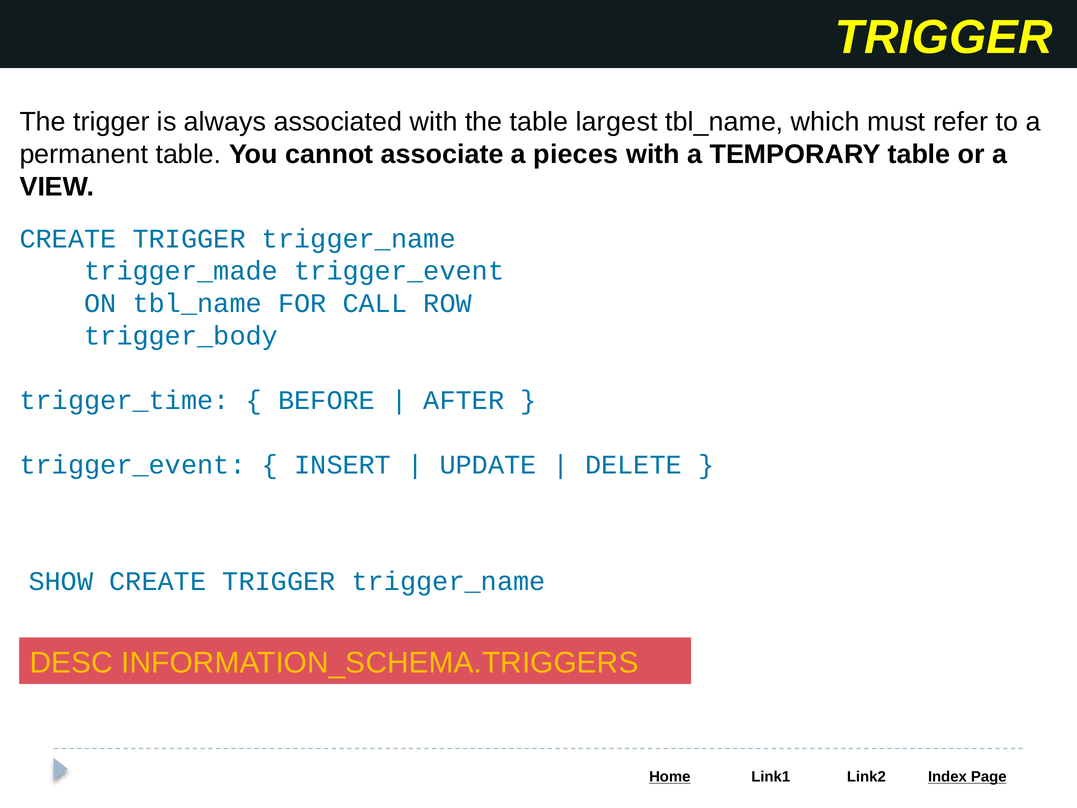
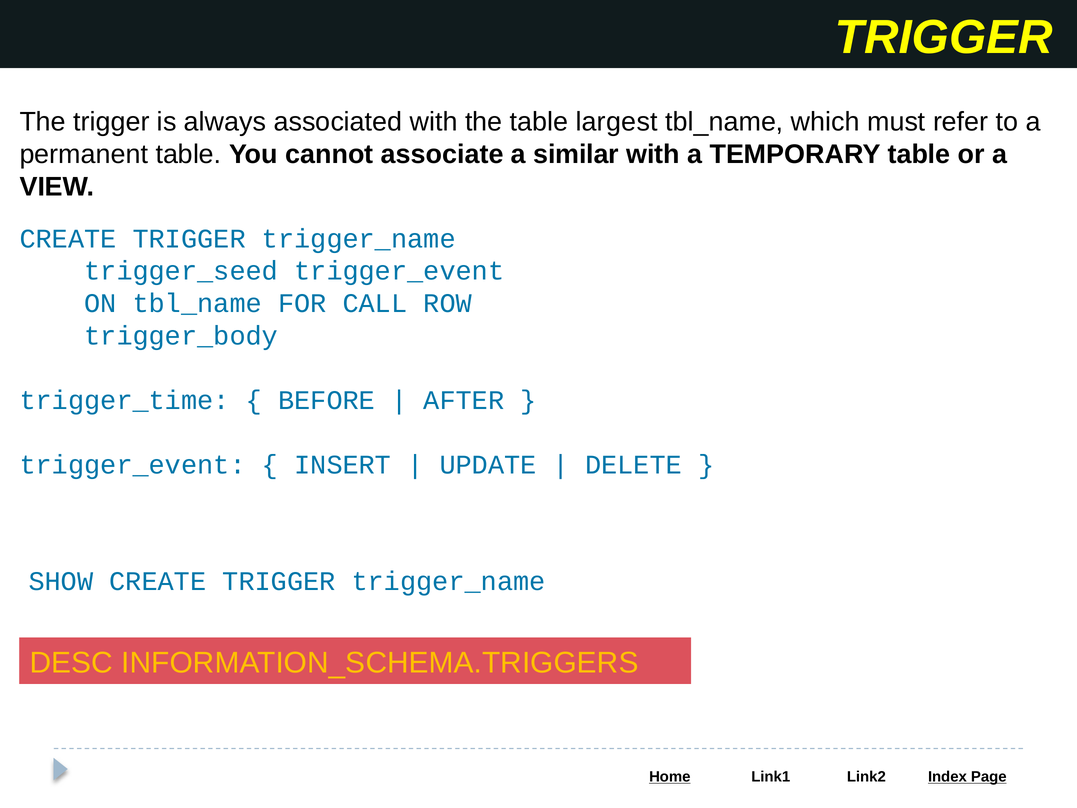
pieces: pieces -> similar (576, 154)
trigger_made: trigger_made -> trigger_seed (181, 271)
